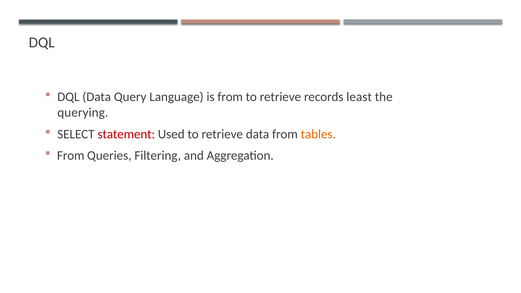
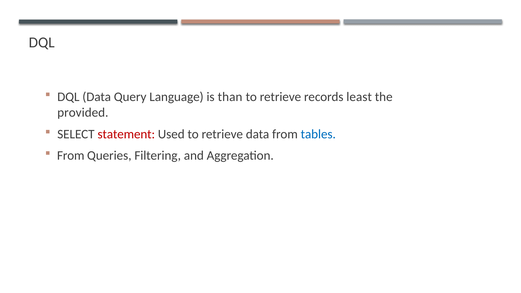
is from: from -> than (230, 97)
querying: querying -> provided (83, 113)
tables colour: orange -> blue (318, 134)
